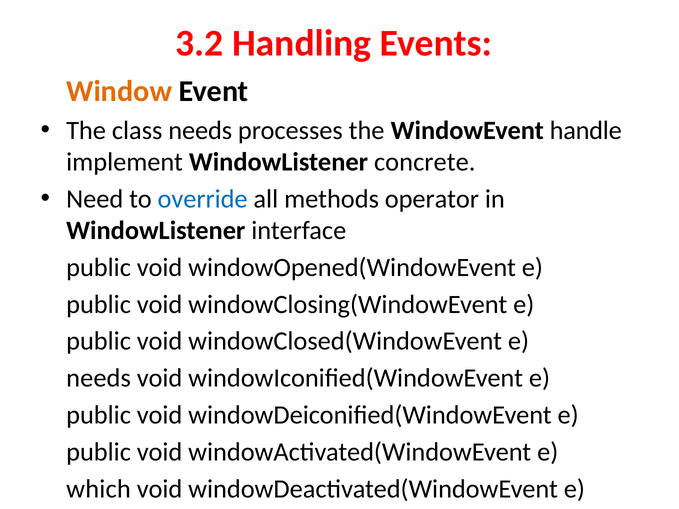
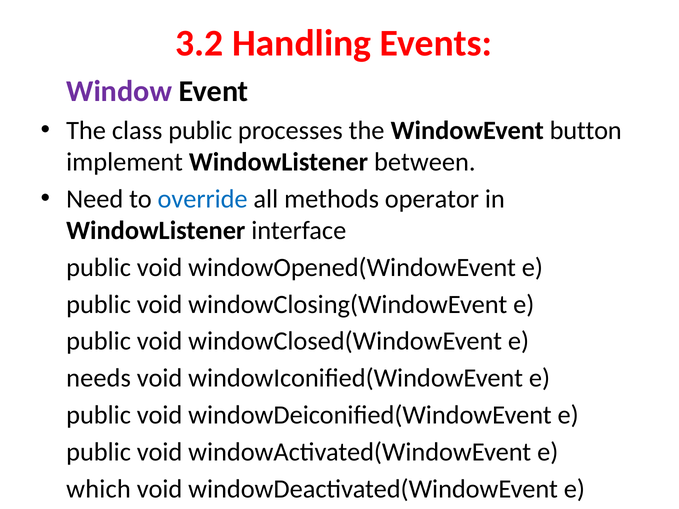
Window colour: orange -> purple (119, 92)
class needs: needs -> public (200, 130)
handle: handle -> button (586, 130)
concrete: concrete -> between (425, 162)
